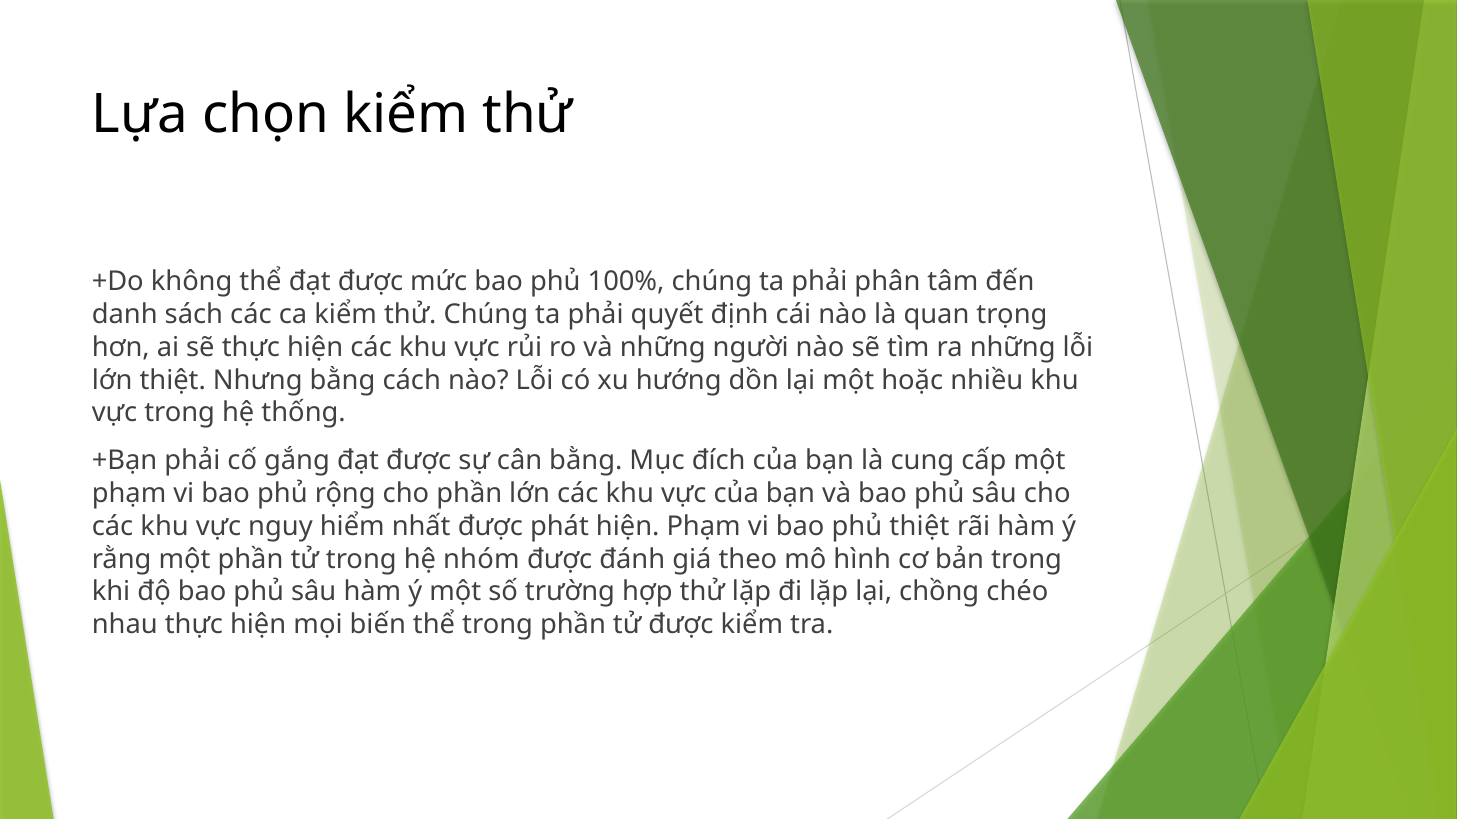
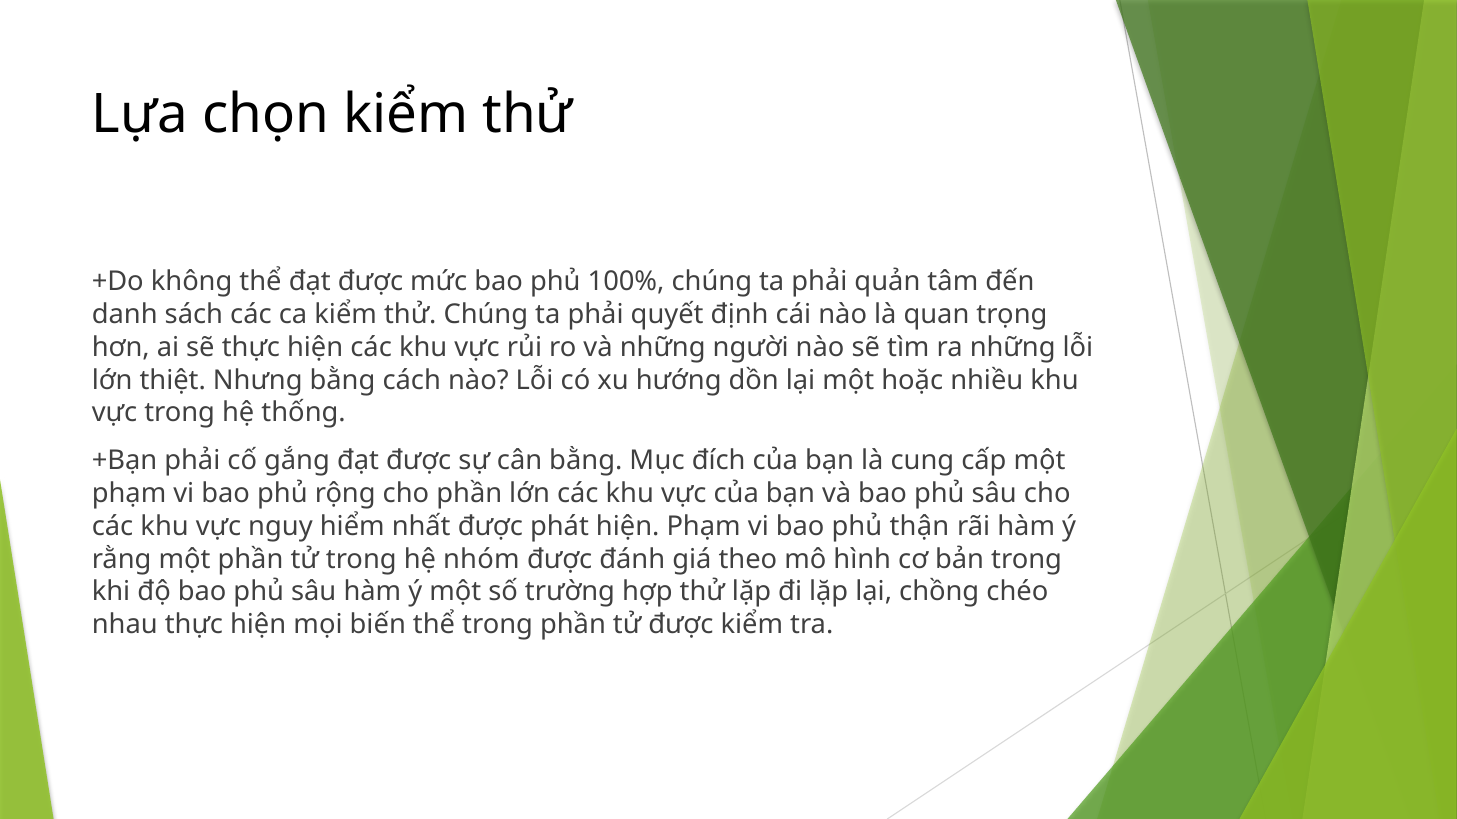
phân: phân -> quản (887, 282)
phủ thiệt: thiệt -> thận (919, 527)
